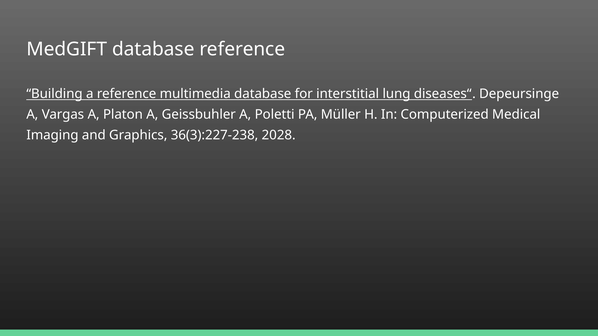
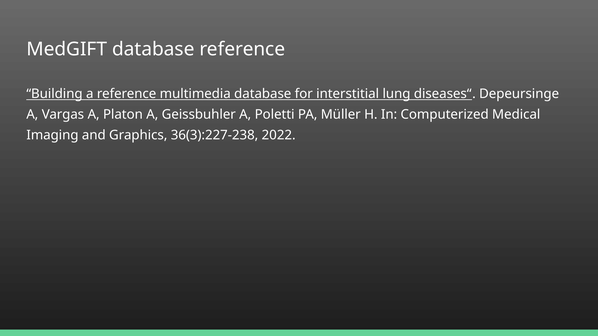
2028: 2028 -> 2022 (279, 135)
